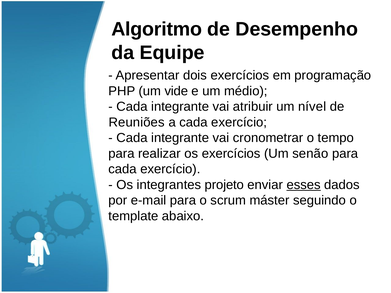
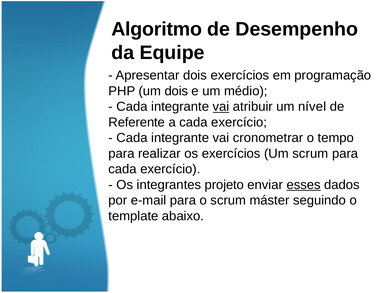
um vide: vide -> dois (176, 91)
vai underline: none -> present (221, 107)
Reuniões: Reuniões -> Referente (137, 122)
Um senão: senão -> scrum (310, 154)
